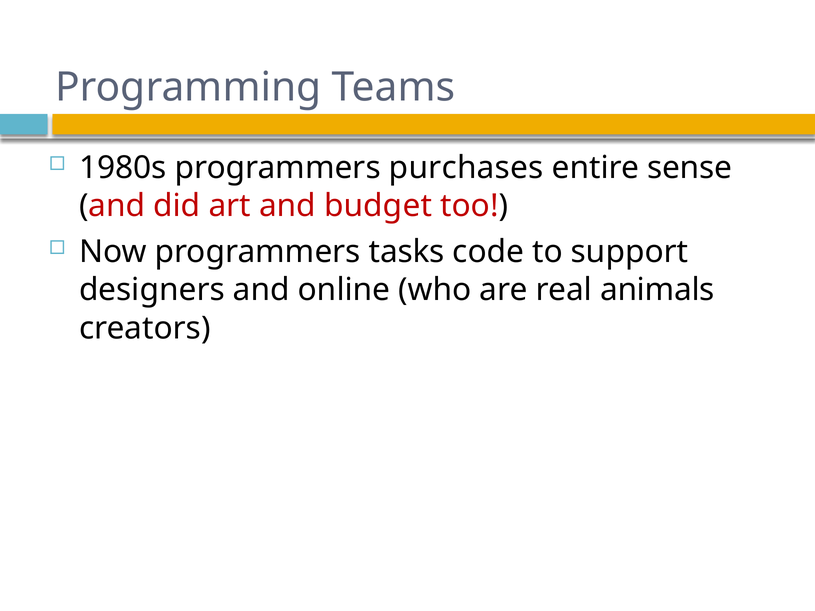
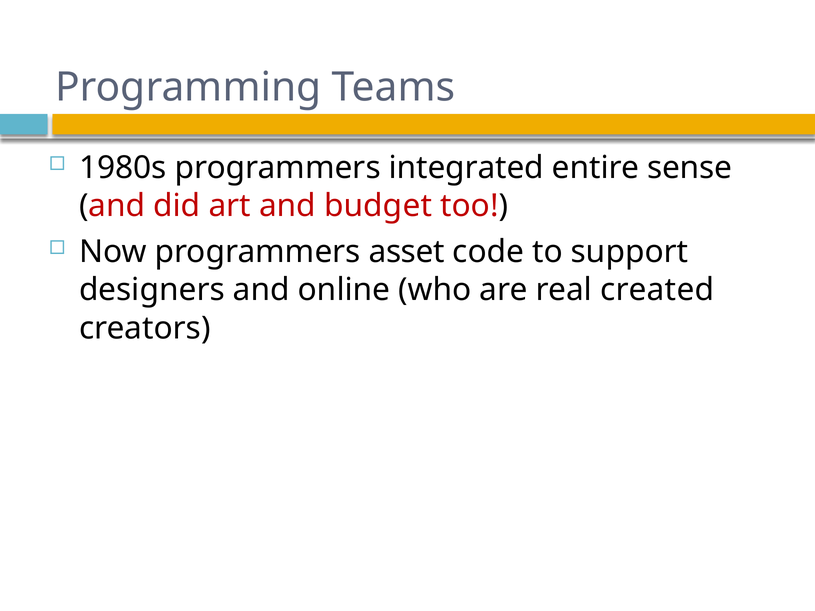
purchases: purchases -> integrated (466, 168)
tasks: tasks -> asset (407, 252)
animals: animals -> created (657, 290)
